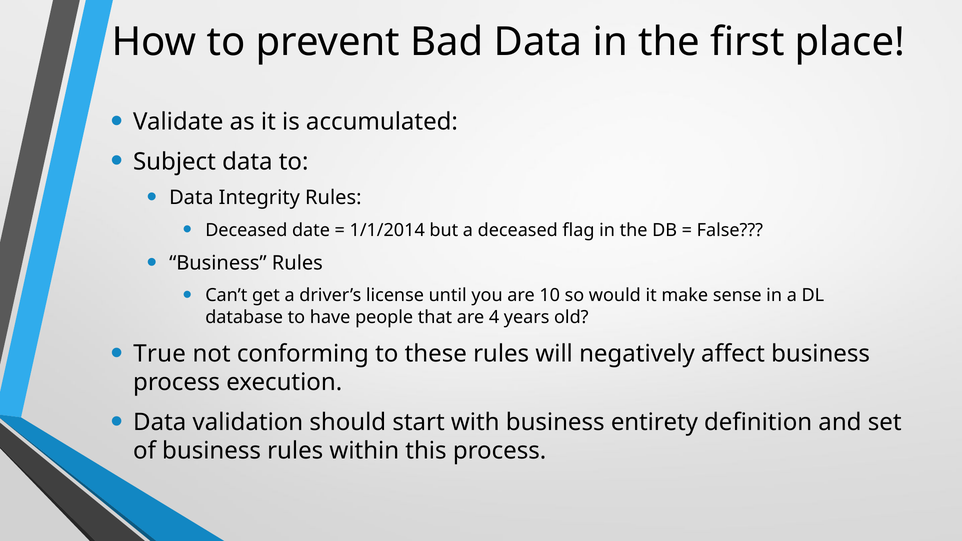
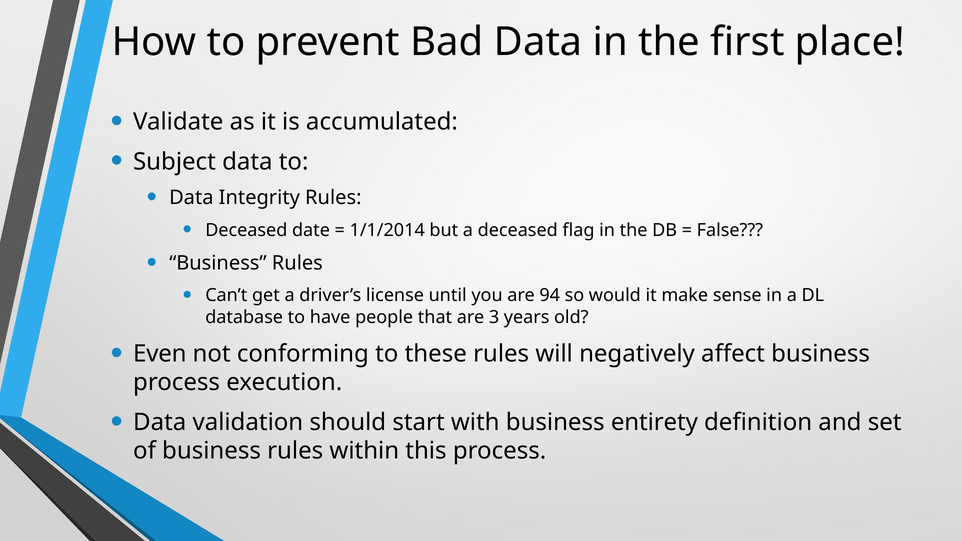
10: 10 -> 94 (550, 296)
4: 4 -> 3 (494, 317)
True: True -> Even (160, 354)
